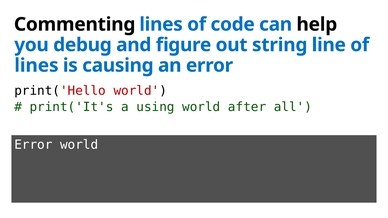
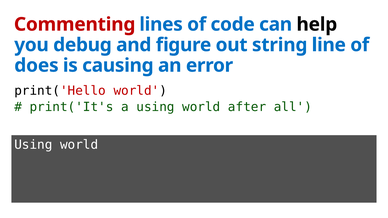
Commenting colour: black -> red (75, 24)
lines: lines -> does (36, 66)
Error: Error -> Using (33, 145)
